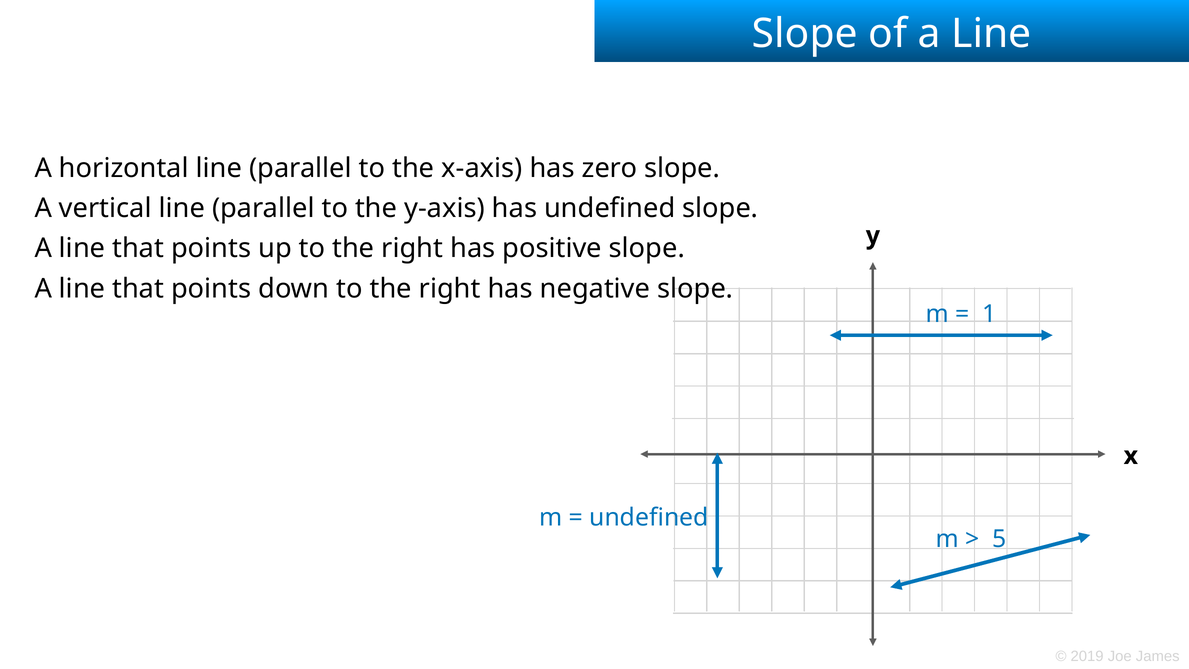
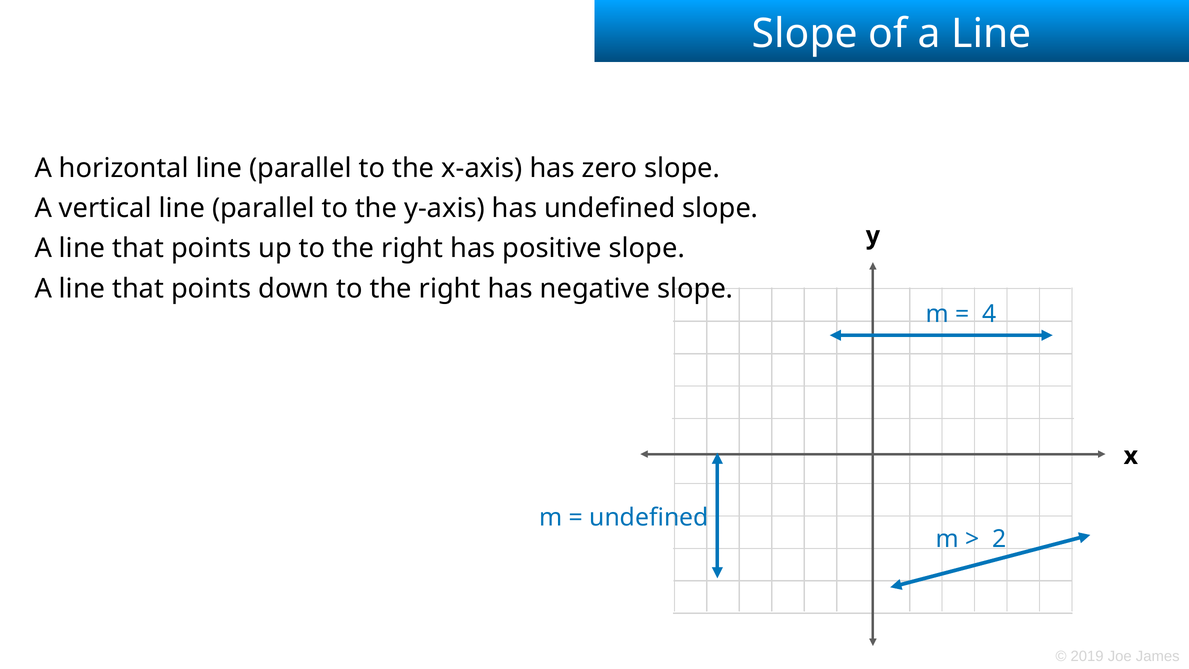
1: 1 -> 4 (989, 314)
5: 5 -> 2 (999, 539)
